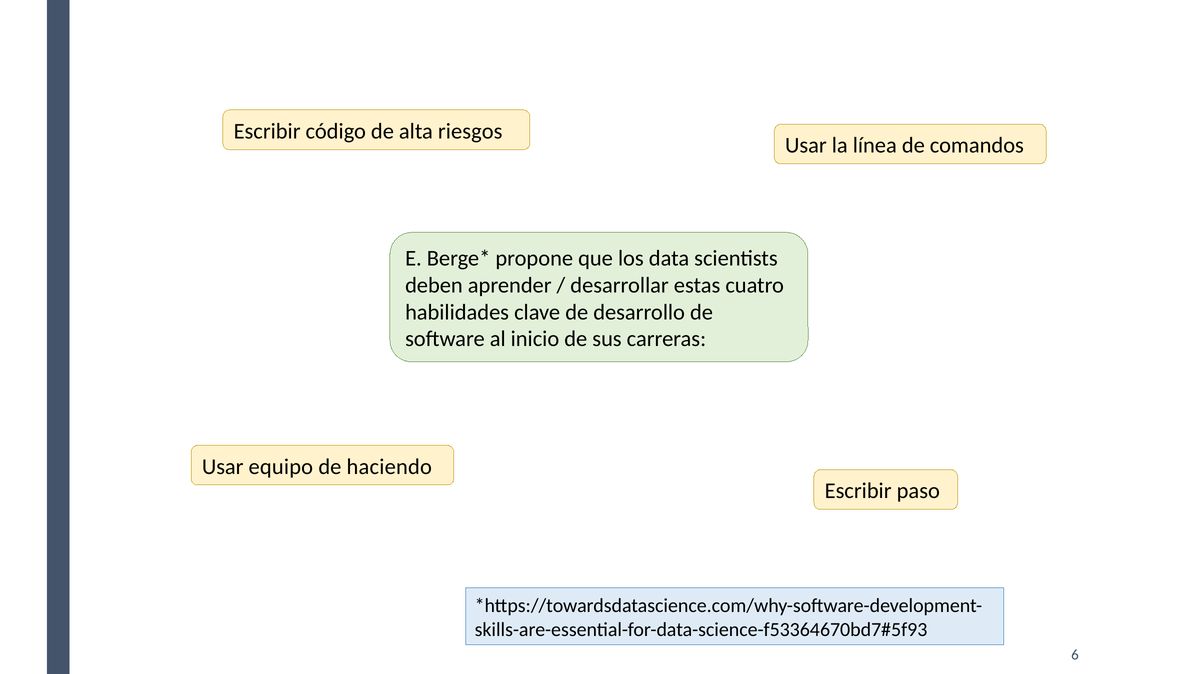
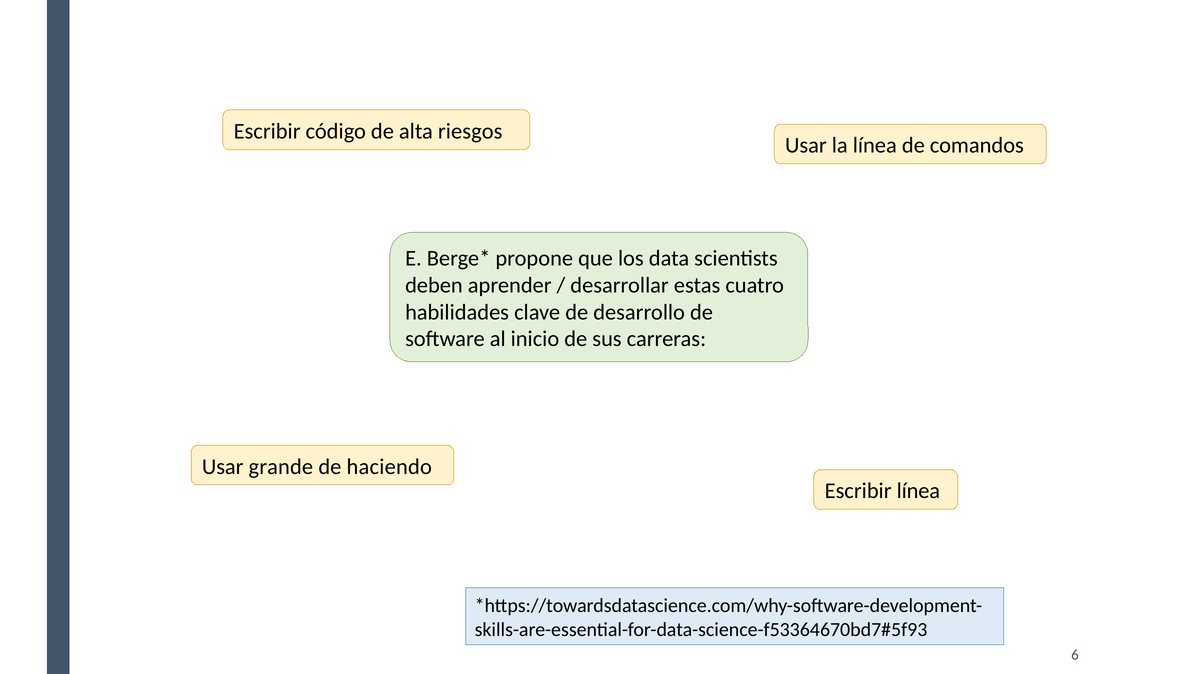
equipo: equipo -> grande (281, 467)
Escribir paso: paso -> línea (918, 491)
